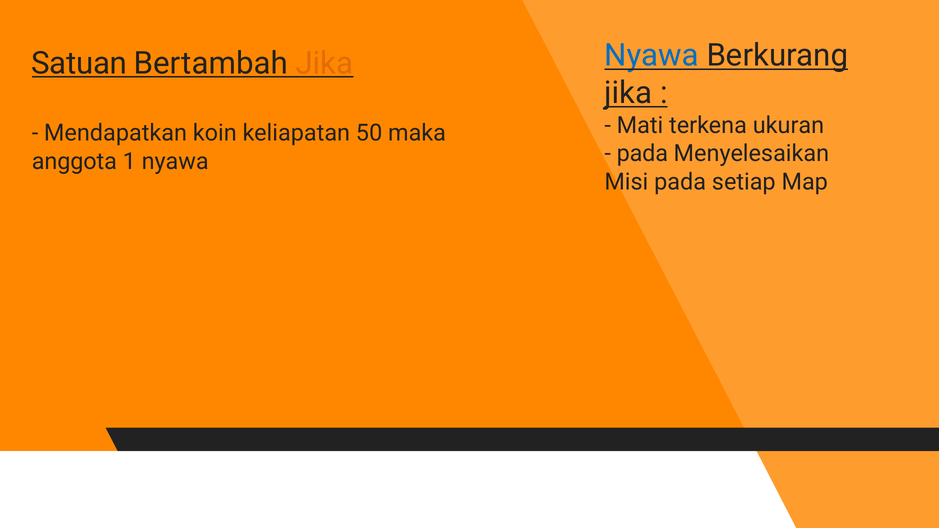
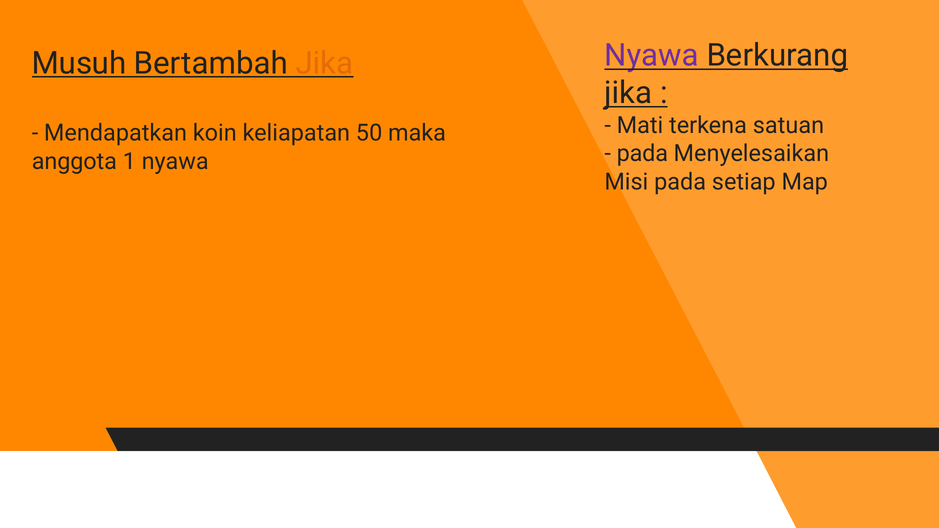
Nyawa colour: blue -> purple (652, 56)
Satuan: Satuan -> Musuh (79, 63)
ukuran: ukuran -> satuan (788, 125)
